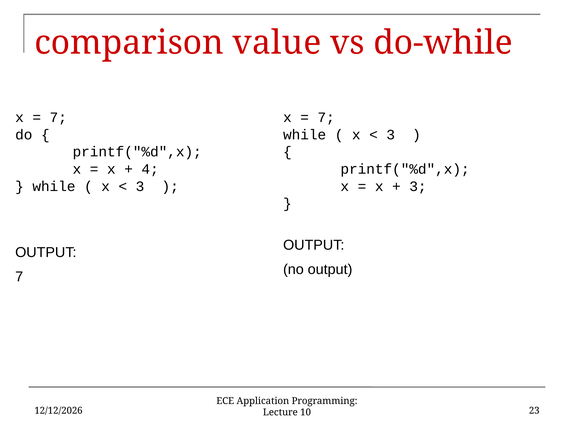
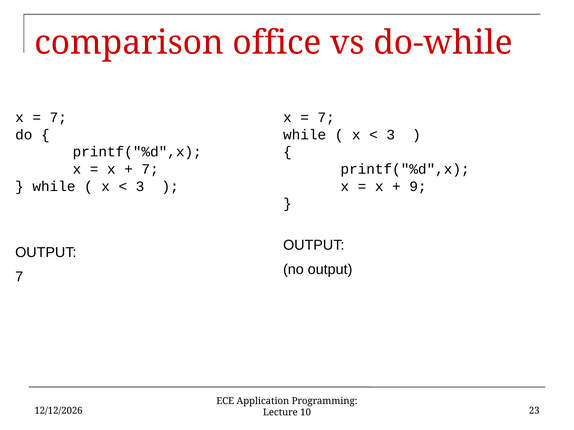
value: value -> office (277, 43)
4: 4 -> 7 (150, 169)
3: 3 -> 9 (418, 187)
